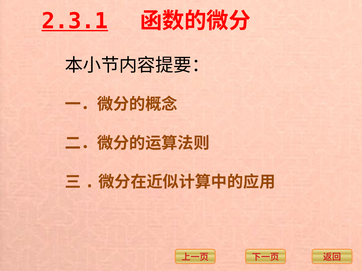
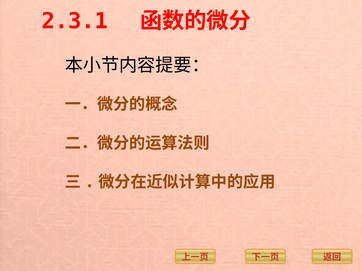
2.3.1 underline: present -> none (75, 21)
